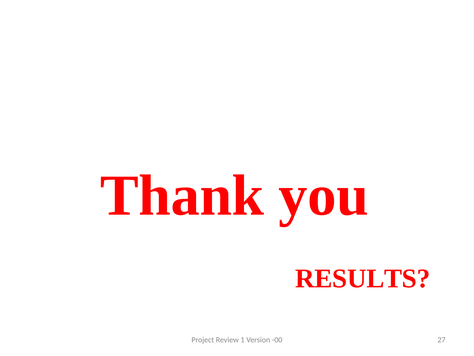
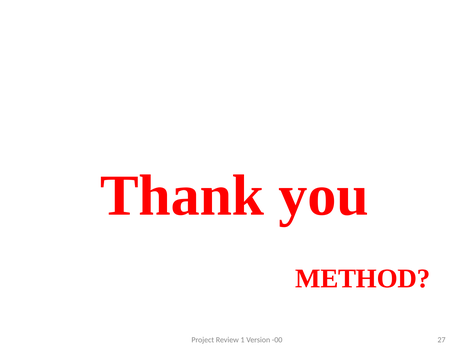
RESULTS: RESULTS -> METHOD (363, 278)
